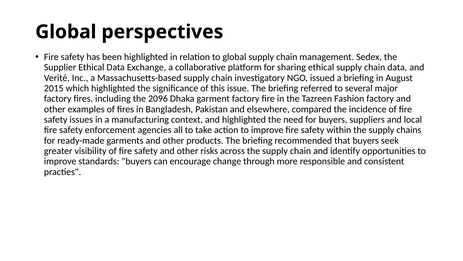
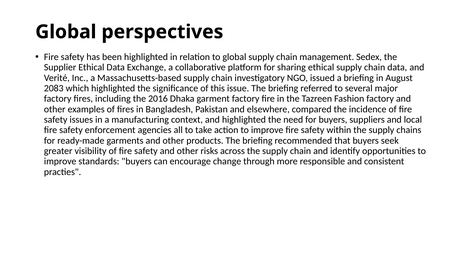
2015: 2015 -> 2083 (54, 88)
2096: 2096 -> 2016 (158, 99)
